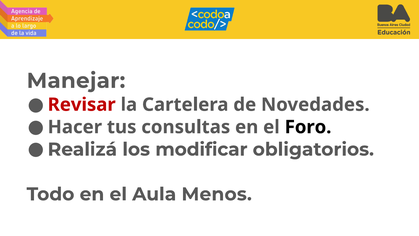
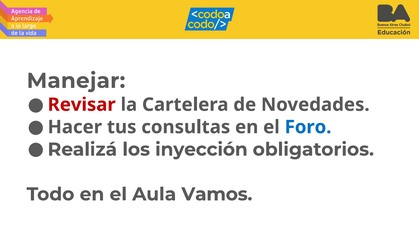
Foro colour: black -> blue (308, 127)
modificar: modificar -> inyección (201, 149)
Menos: Menos -> Vamos (217, 194)
